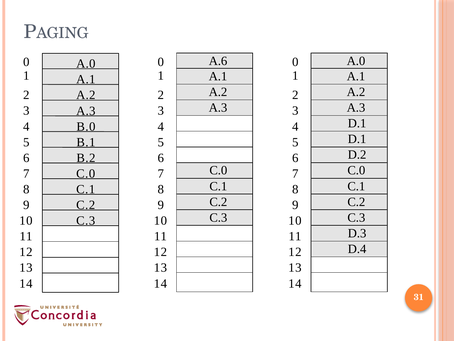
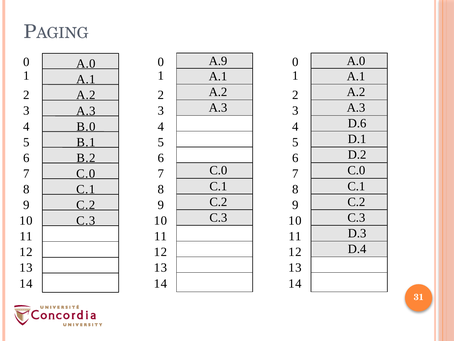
A.6: A.6 -> A.9 (218, 61)
D.1: D.1 -> D.6 (357, 123)
